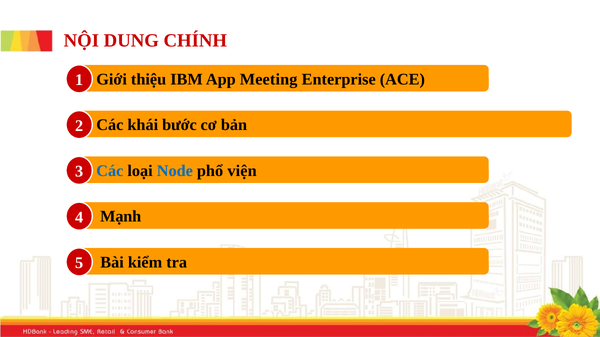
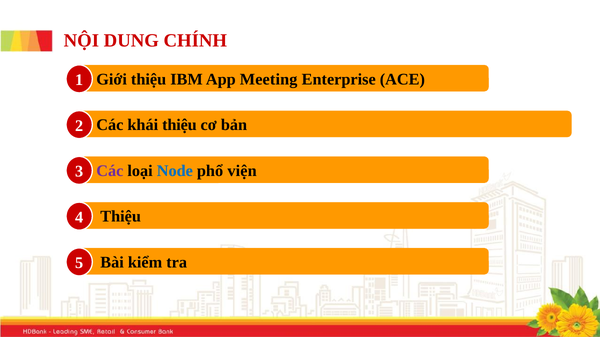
khái bước: bước -> thiệu (179, 125)
Các colour: blue -> purple (110, 171)
Mạnh: Mạnh -> Thiệu (121, 217)
